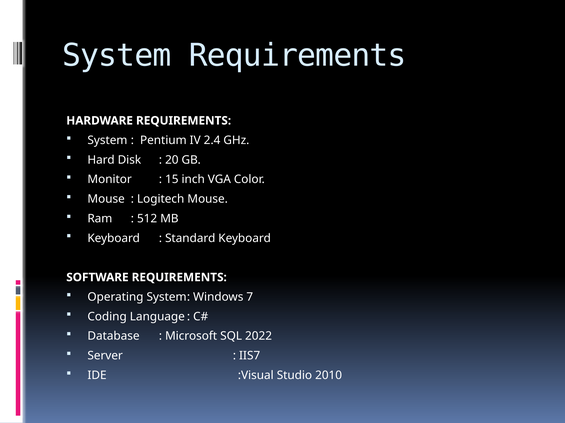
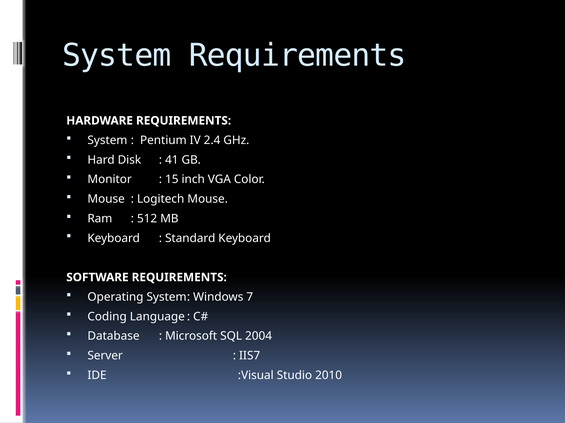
20: 20 -> 41 (172, 160)
2022: 2022 -> 2004 (259, 337)
